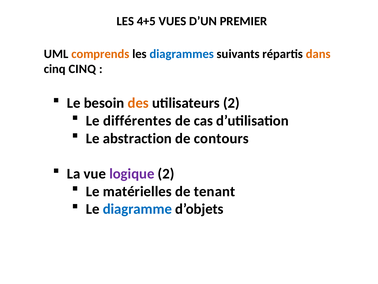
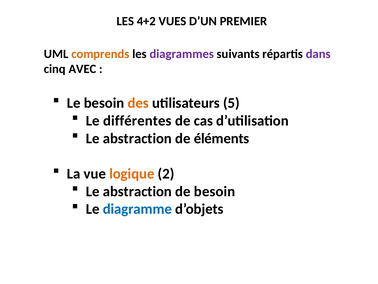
4+5: 4+5 -> 4+2 (146, 21)
diagrammes colour: blue -> purple (182, 54)
dans colour: orange -> purple (318, 54)
cinq CINQ: CINQ -> AVEC (82, 69)
utilisateurs 2: 2 -> 5 (231, 103)
contours: contours -> éléments (222, 138)
logique colour: purple -> orange (132, 173)
matérielles: matérielles -> abstraction (137, 191)
de tenant: tenant -> besoin (215, 191)
